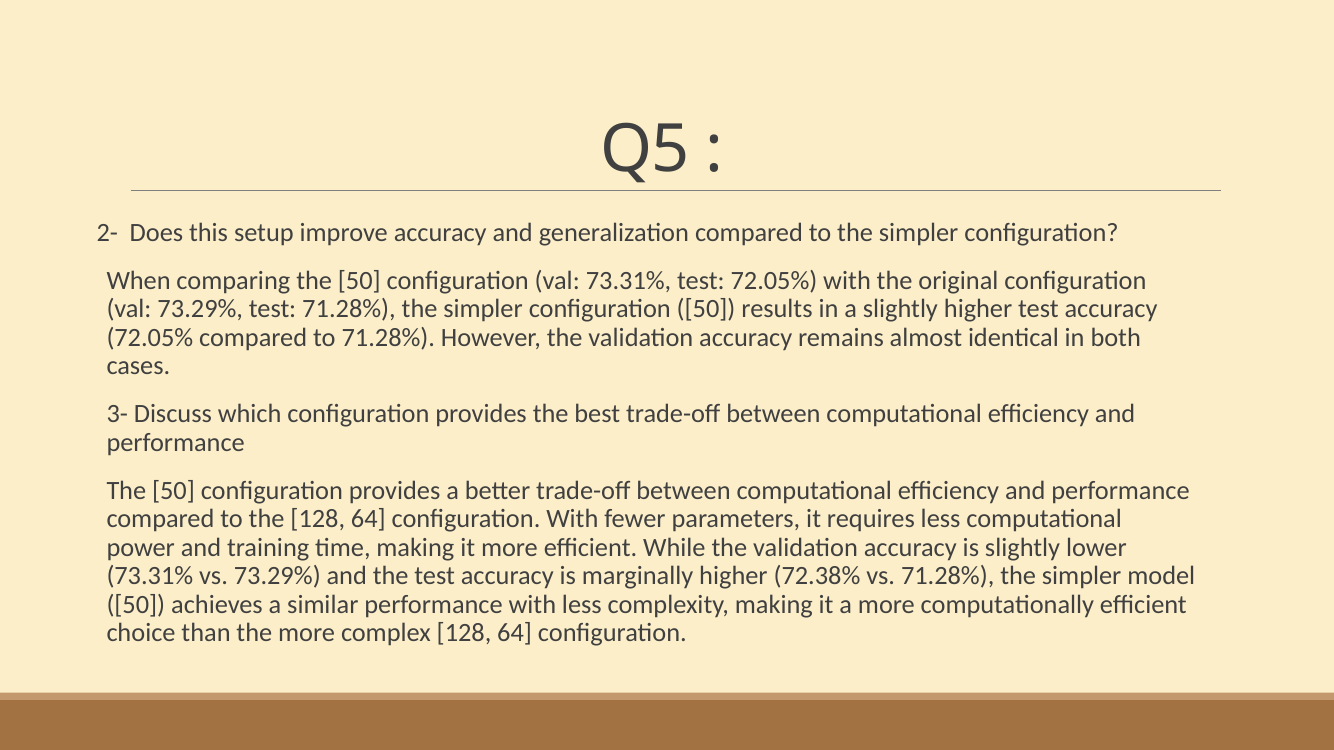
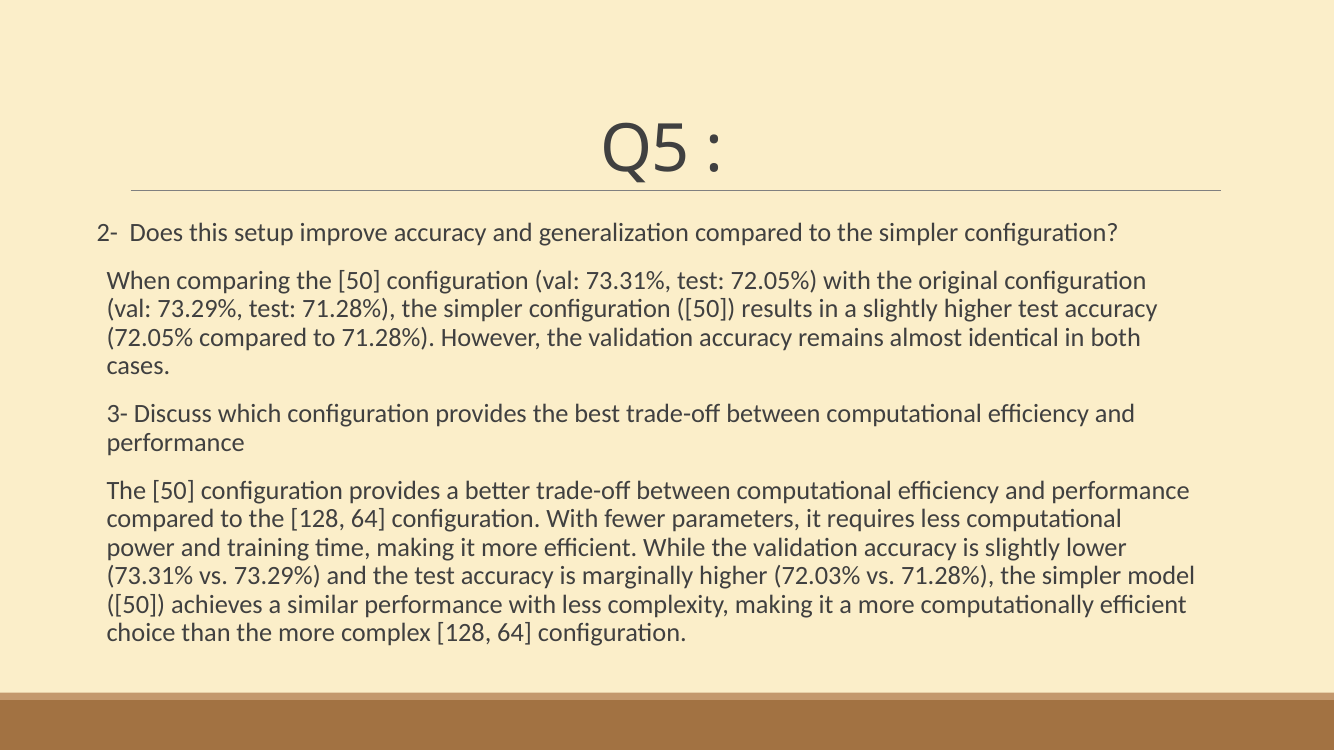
72.38%: 72.38% -> 72.03% (817, 576)
